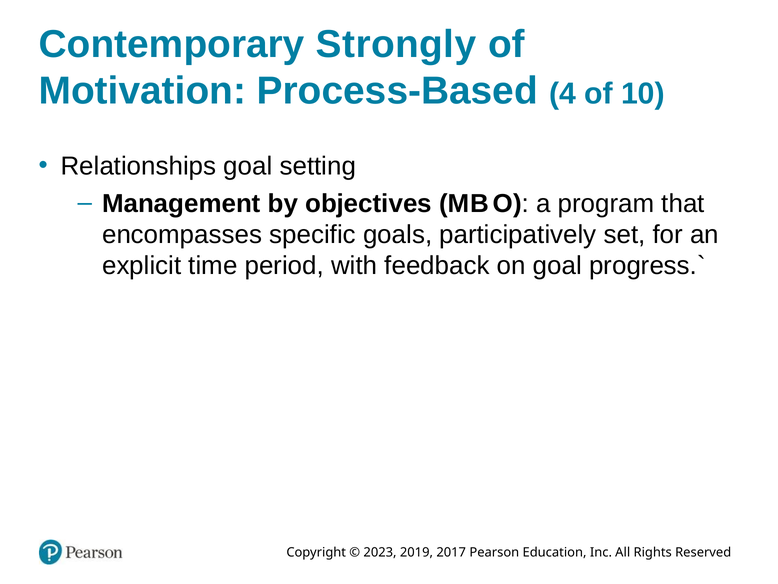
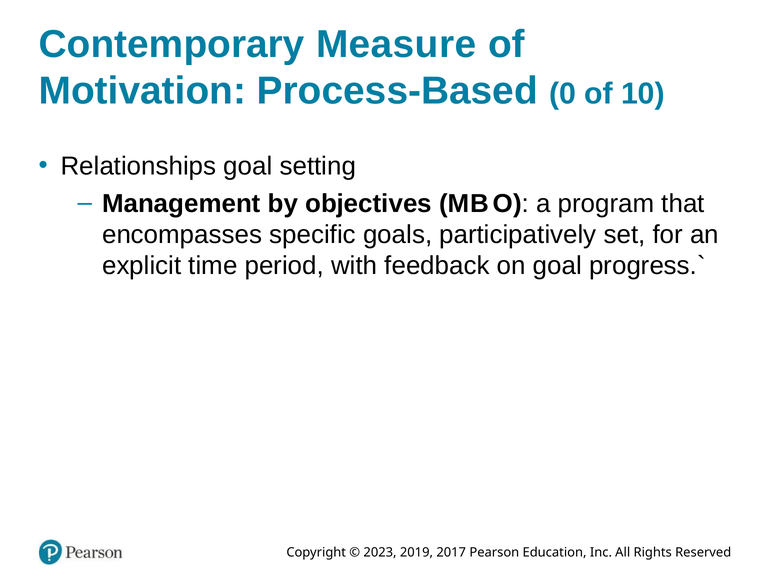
Strongly: Strongly -> Measure (396, 44)
4: 4 -> 0 (562, 94)
